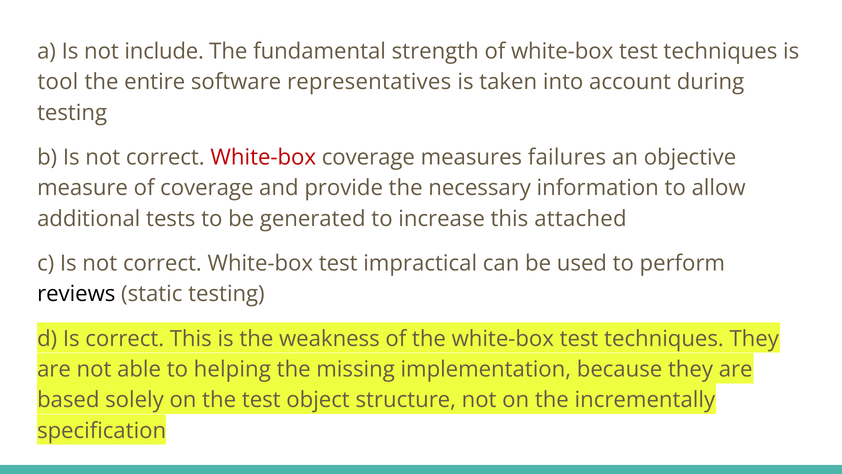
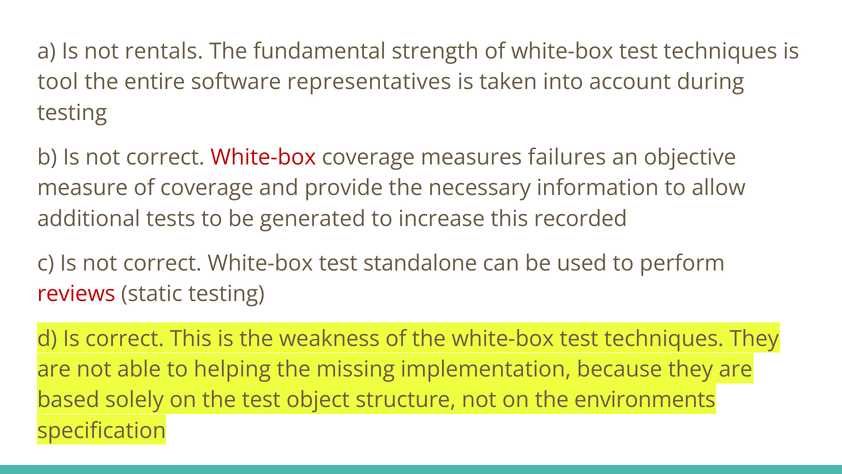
include: include -> rentals (164, 51)
attached: attached -> recorded (581, 219)
impractical: impractical -> standalone (420, 263)
reviews colour: black -> red (76, 294)
incrementally: incrementally -> environments (645, 400)
